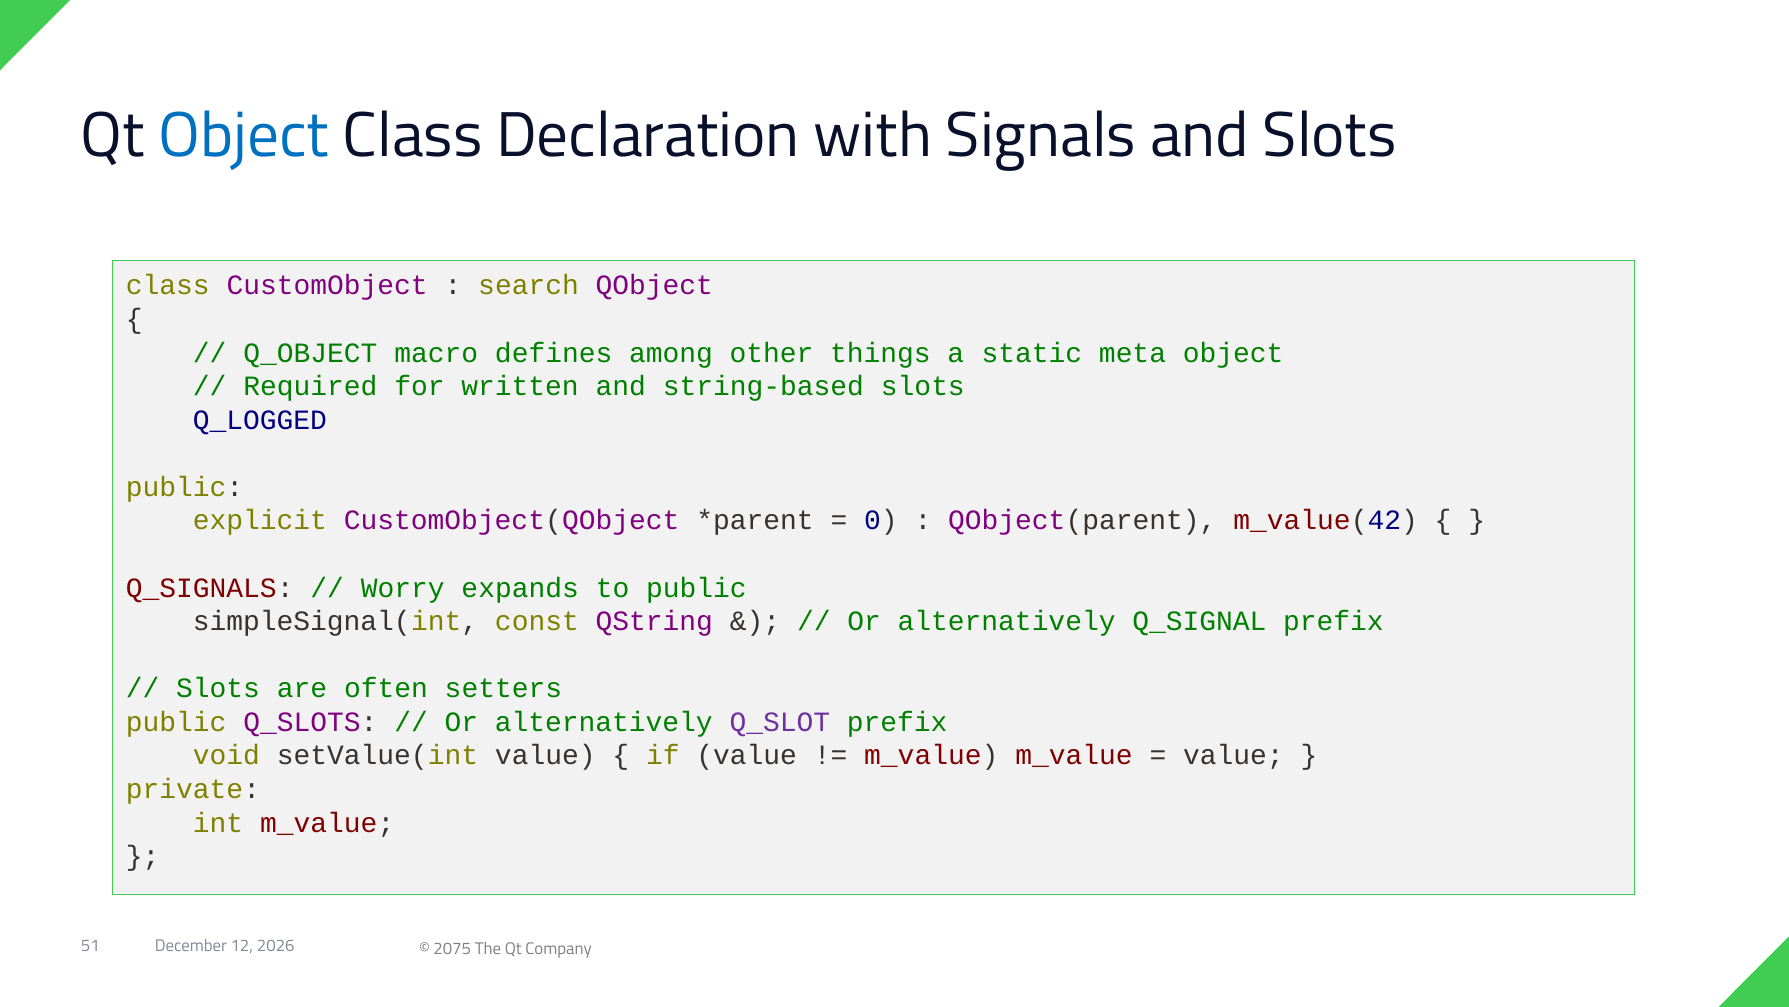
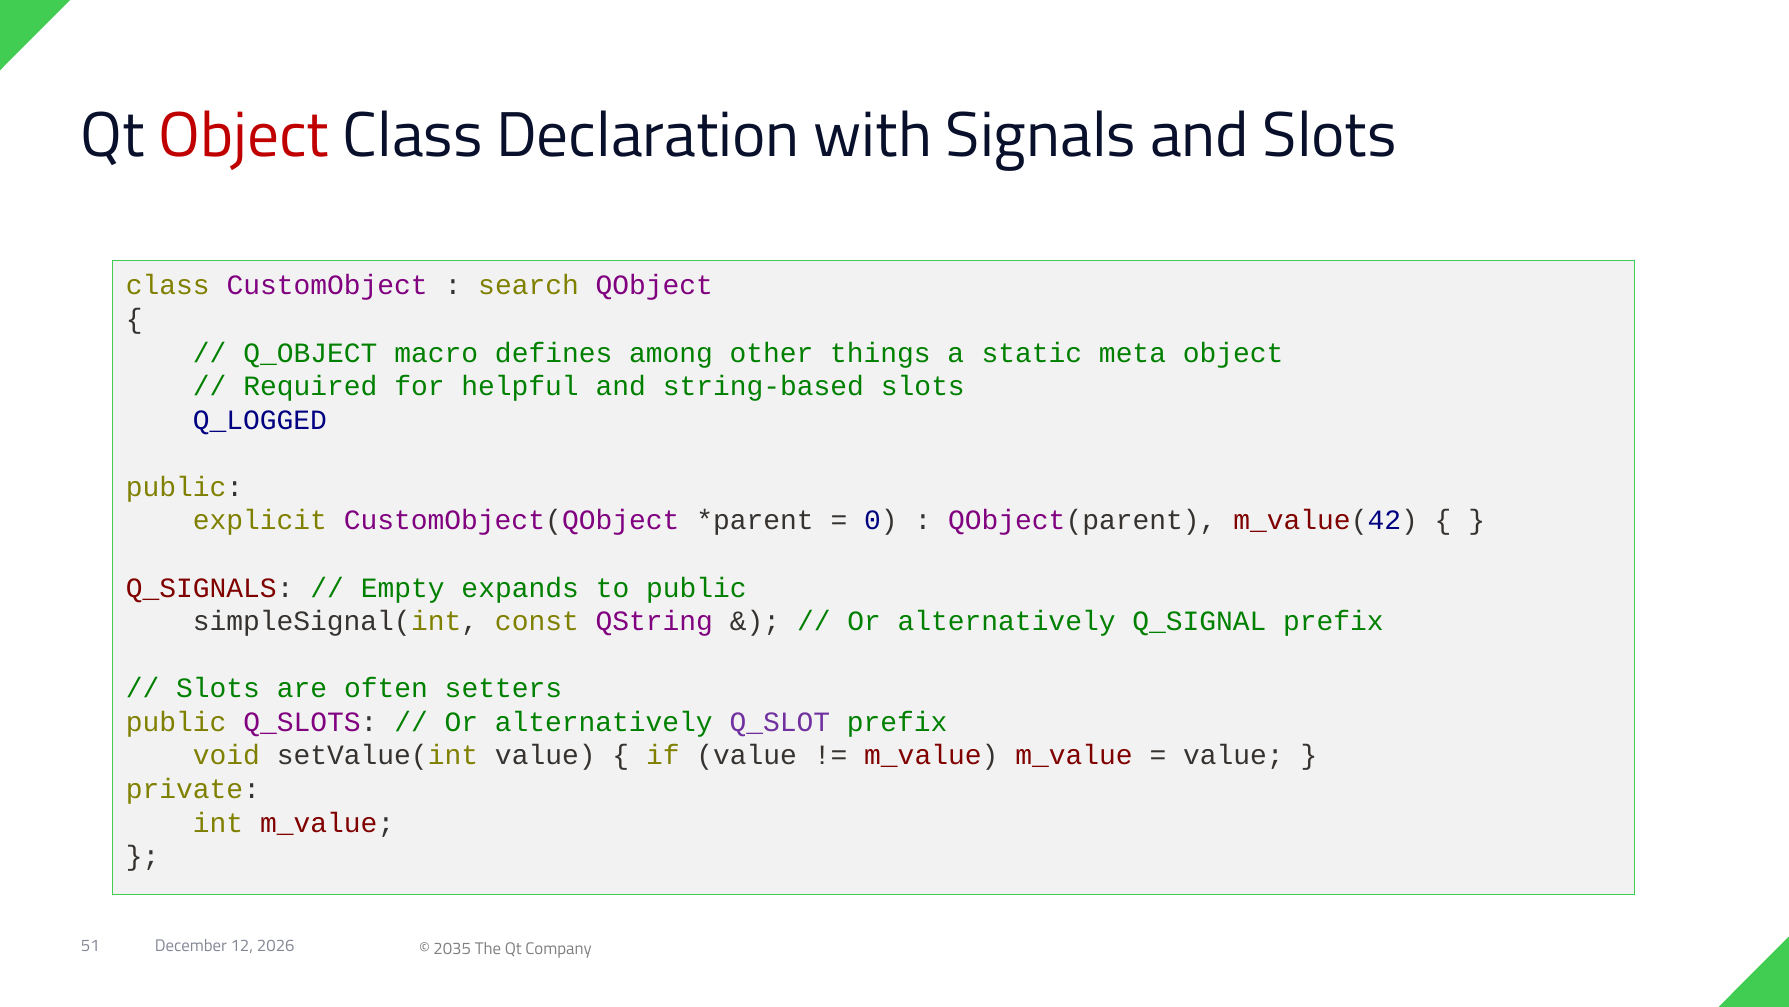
Object colour: blue -> red (244, 135)
written: written -> helpful (520, 386)
Worry: Worry -> Empty (403, 588)
2075: 2075 -> 2035 (452, 948)
